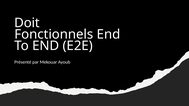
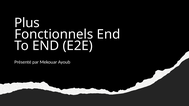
Doit: Doit -> Plus (27, 23)
